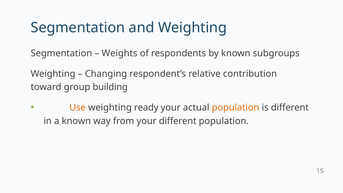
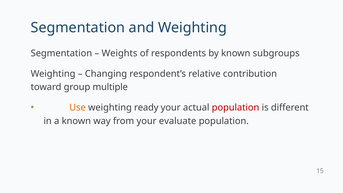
building: building -> multiple (110, 87)
population colour: orange -> red (236, 108)
your different: different -> evaluate (178, 121)
